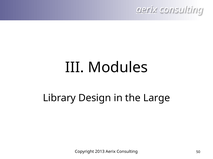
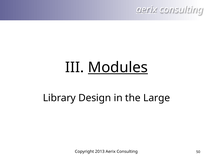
Modules underline: none -> present (118, 68)
